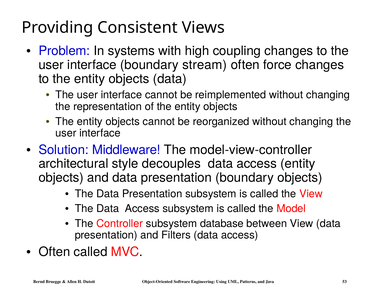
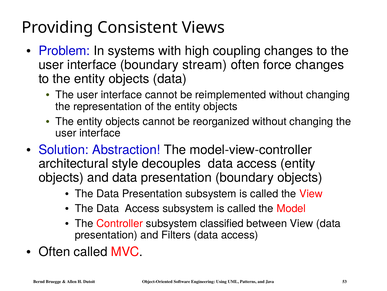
Middleware: Middleware -> Abstraction (126, 149)
database: database -> classified (222, 223)
